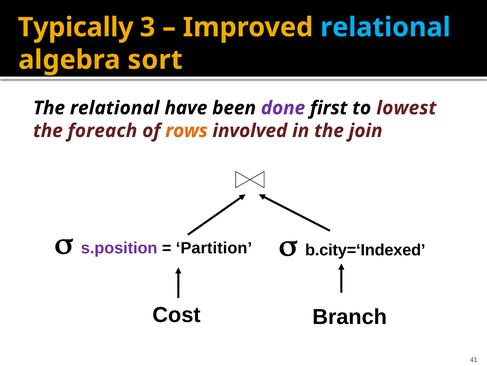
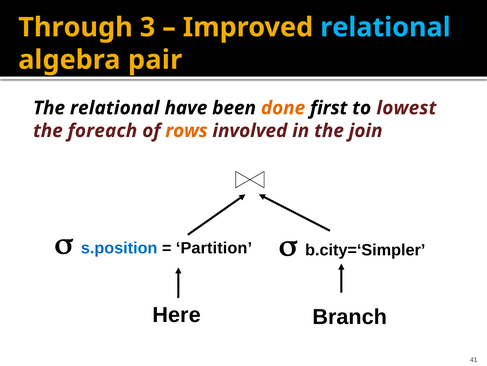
Typically: Typically -> Through (76, 27)
sort: sort -> pair (155, 60)
done colour: purple -> orange (283, 108)
s.position colour: purple -> blue (119, 248)
b.city=‘Indexed: b.city=‘Indexed -> b.city=‘Simpler (365, 250)
Cost: Cost -> Here (177, 314)
